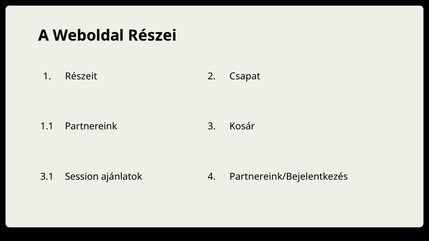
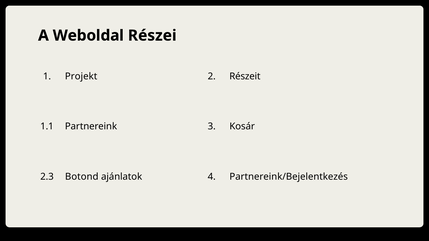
Részeit: Részeit -> Projekt (81, 76)
Csapat: Csapat -> Részeit (245, 76)
3.1: 3.1 -> 2.3 (47, 177)
Session: Session -> Botond (82, 177)
